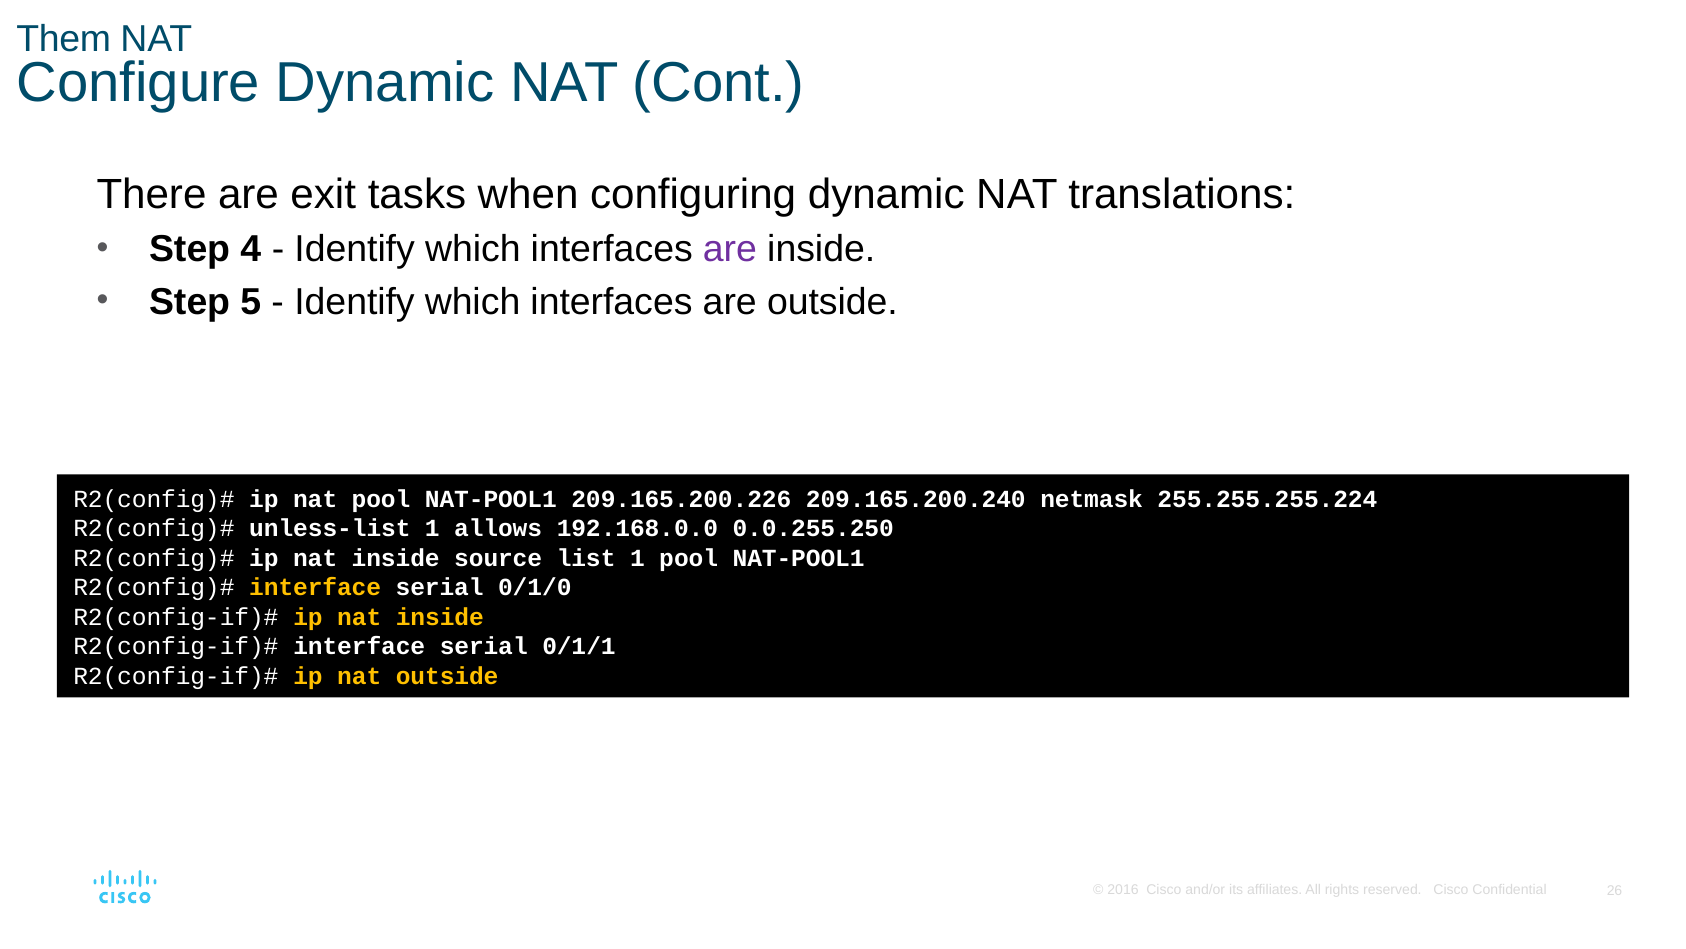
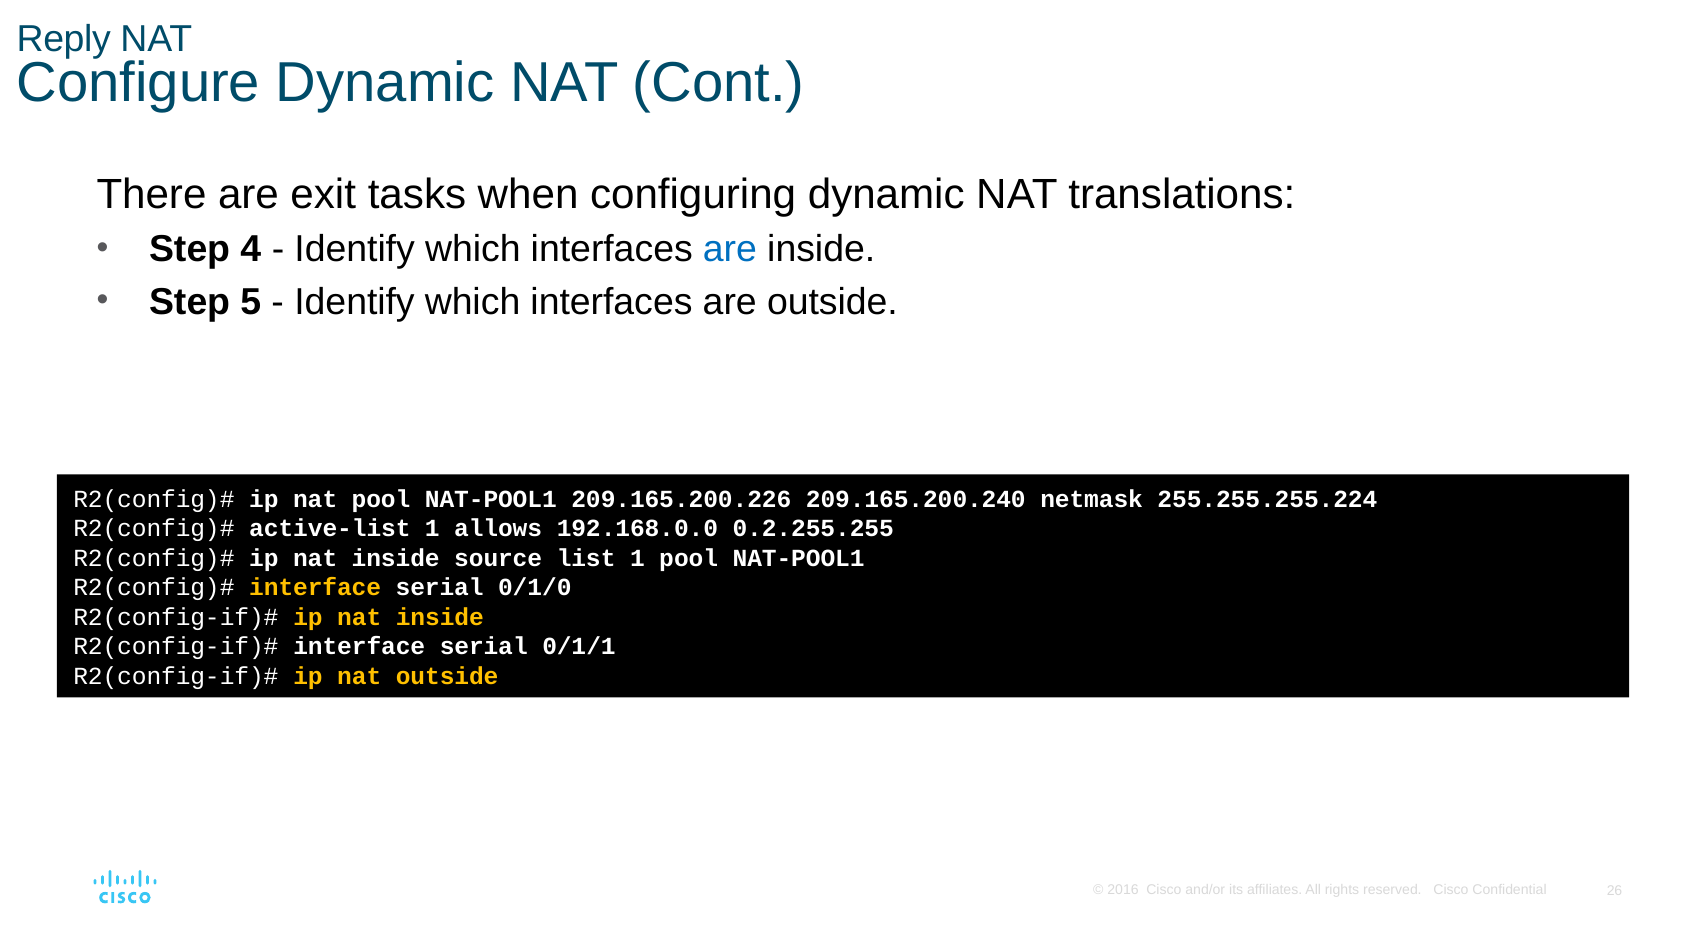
Them: Them -> Reply (64, 39)
are colour: purple -> blue (730, 249)
unless-list: unless-list -> active-list (330, 528)
0.0.255.250: 0.0.255.250 -> 0.2.255.255 (813, 528)
